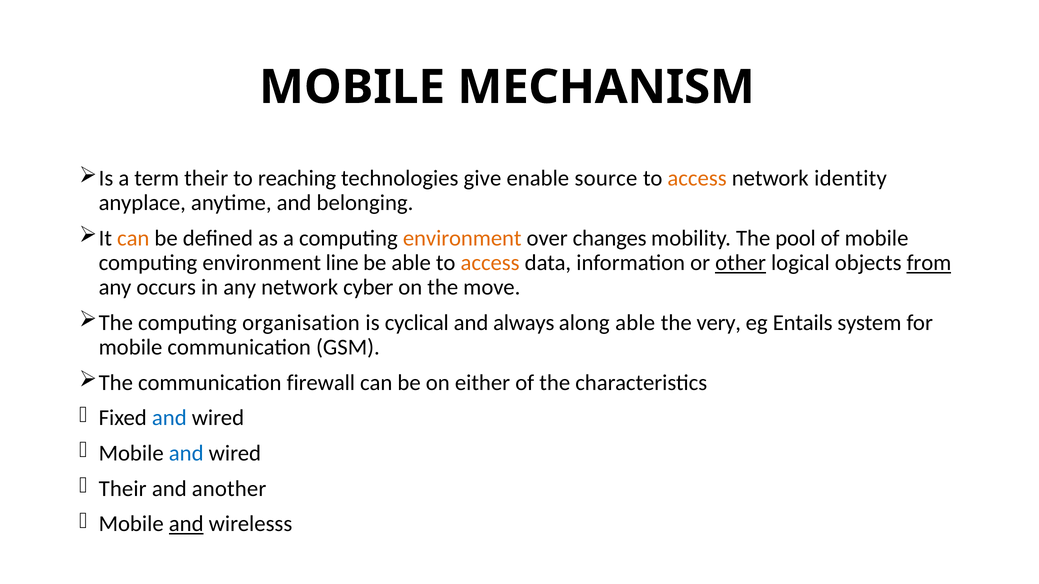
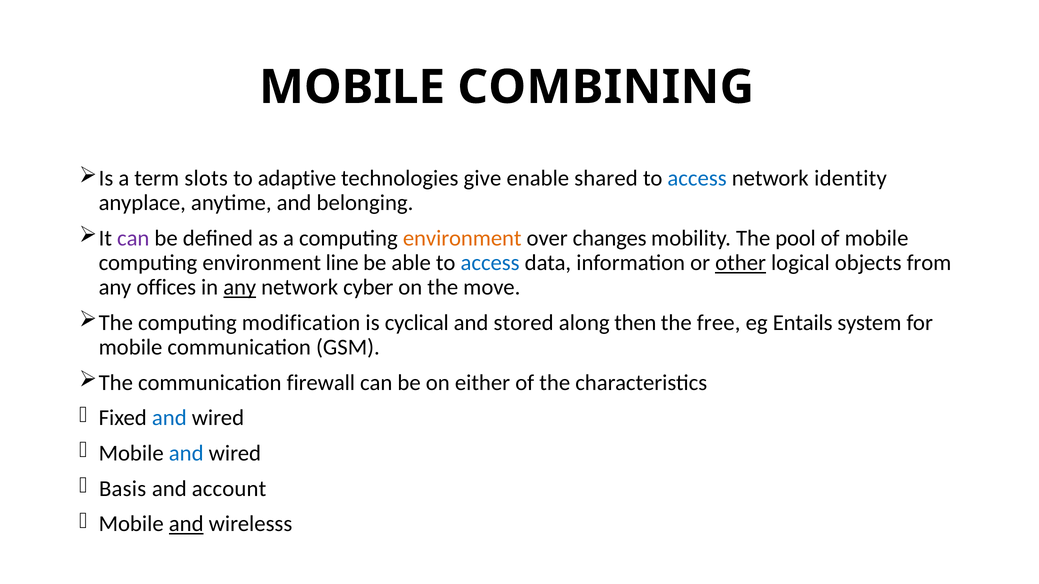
MECHANISM: MECHANISM -> COMBINING (606, 87)
term their: their -> slots (206, 179)
reaching: reaching -> adaptive (297, 179)
source: source -> shared (606, 179)
access colour: orange -> blue (697, 179)
can colour: orange -> purple (133, 238)
access colour: orange -> blue (490, 263)
from underline: present -> none (929, 263)
occurs: occurs -> offices (166, 288)
any underline: none -> present (240, 288)
organisation: organisation -> modification (301, 323)
always: always -> stored (524, 323)
along able: able -> then (635, 323)
very: very -> free (719, 323)
Their: Their -> Basis (123, 489)
another: another -> account (229, 489)
